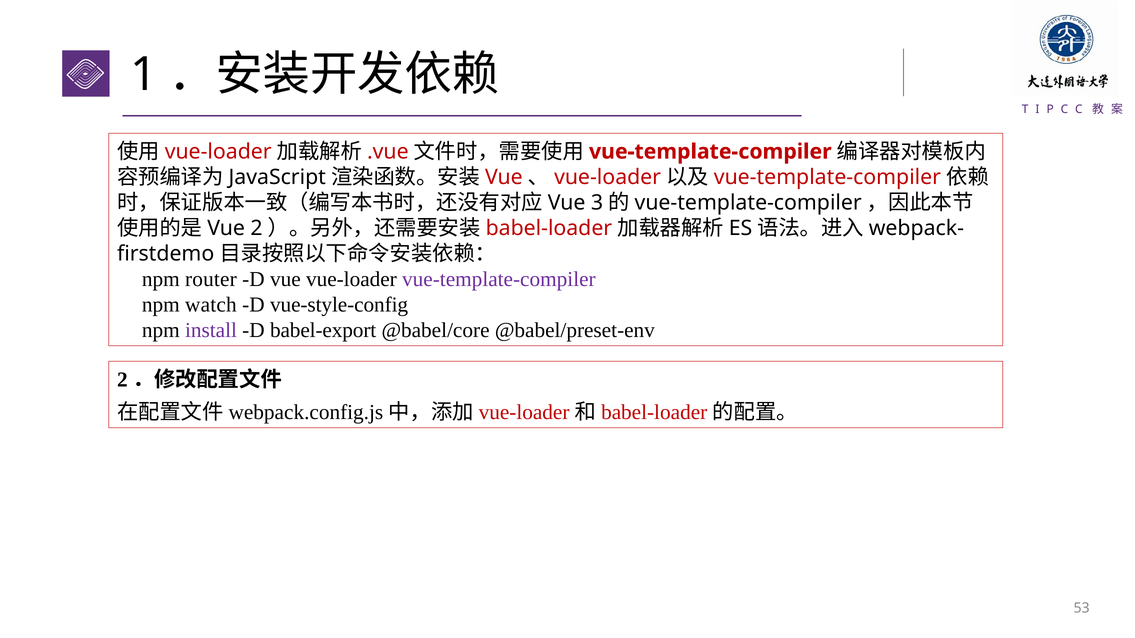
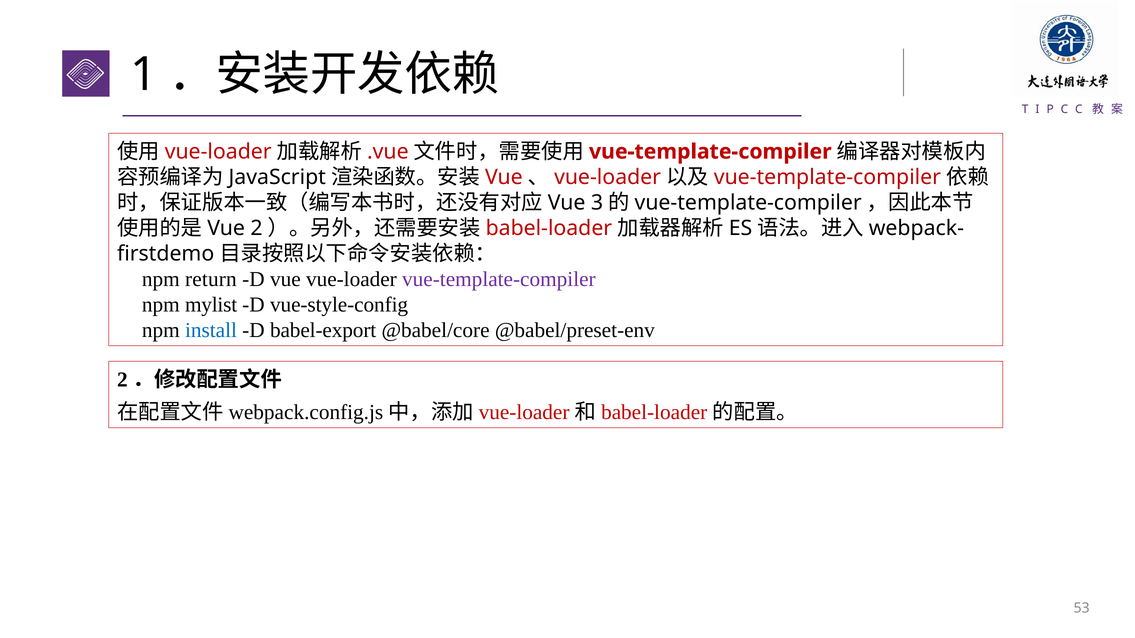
router: router -> return (211, 279)
watch: watch -> mylist (211, 305)
install colour: purple -> blue (211, 330)
